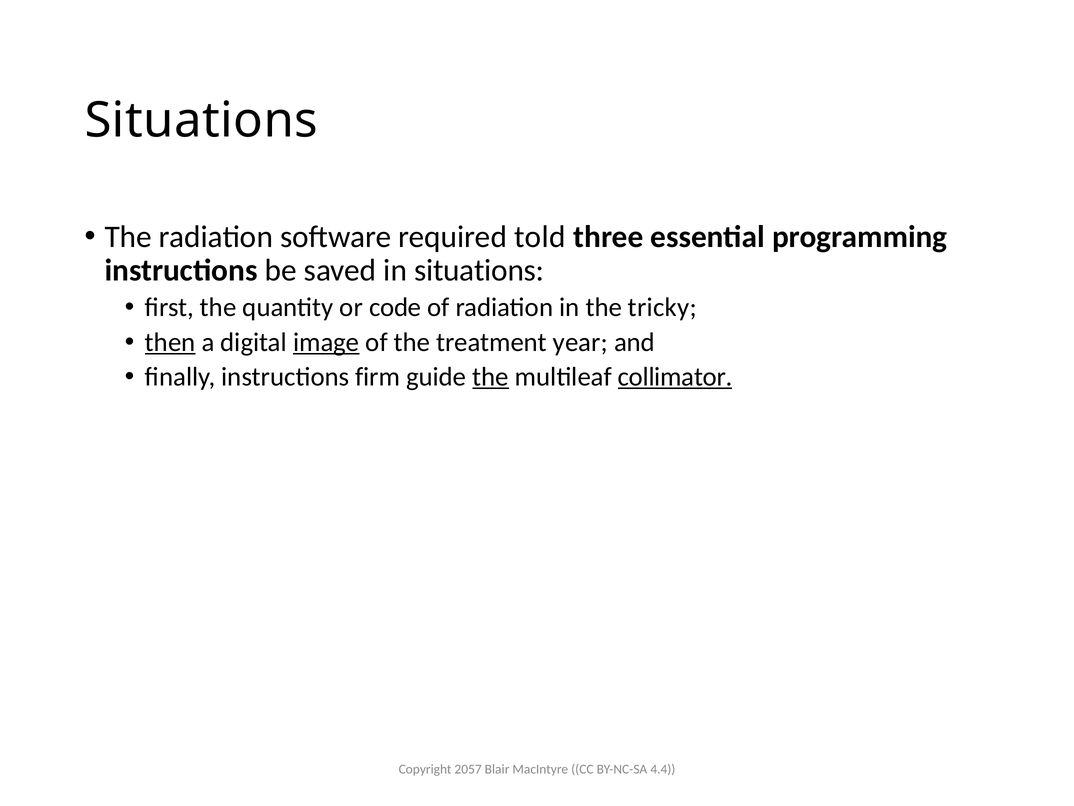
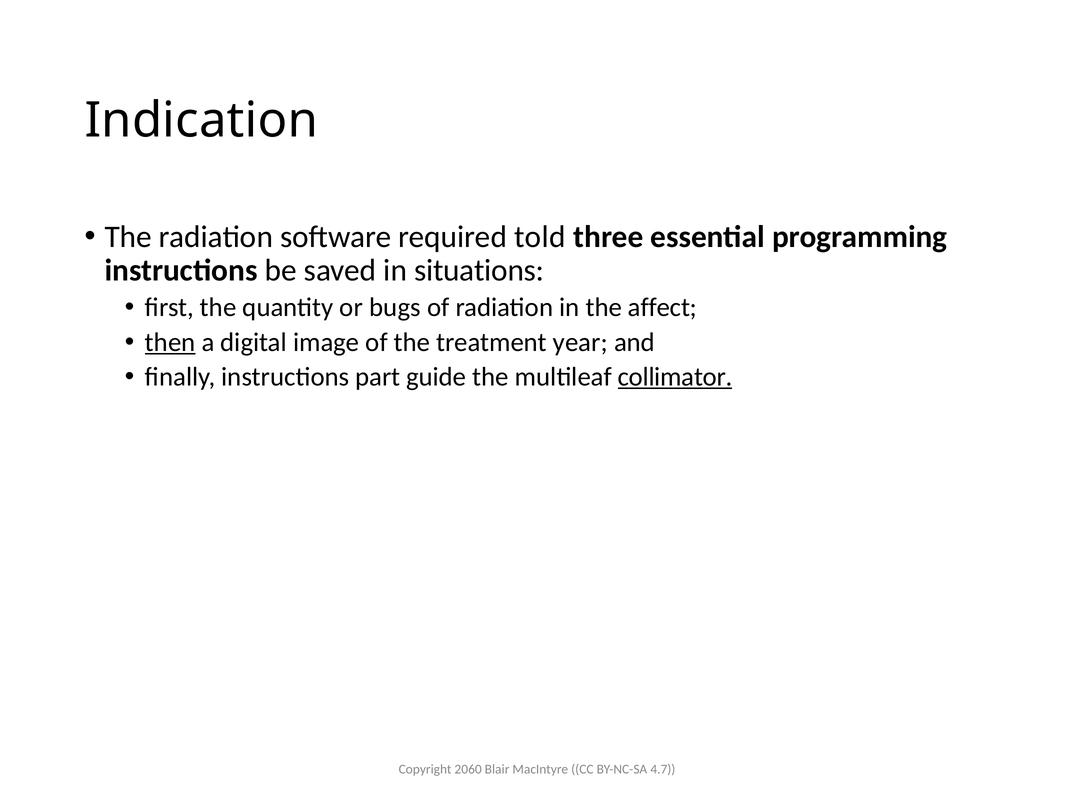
Situations: Situations -> Indication (201, 120)
code: code -> bugs (395, 307)
tricky: tricky -> affect (663, 307)
image underline: present -> none (326, 342)
firm: firm -> part (378, 377)
the underline: present -> none (491, 377)
2057: 2057 -> 2060 (468, 769)
4.4: 4.4 -> 4.7 (663, 769)
